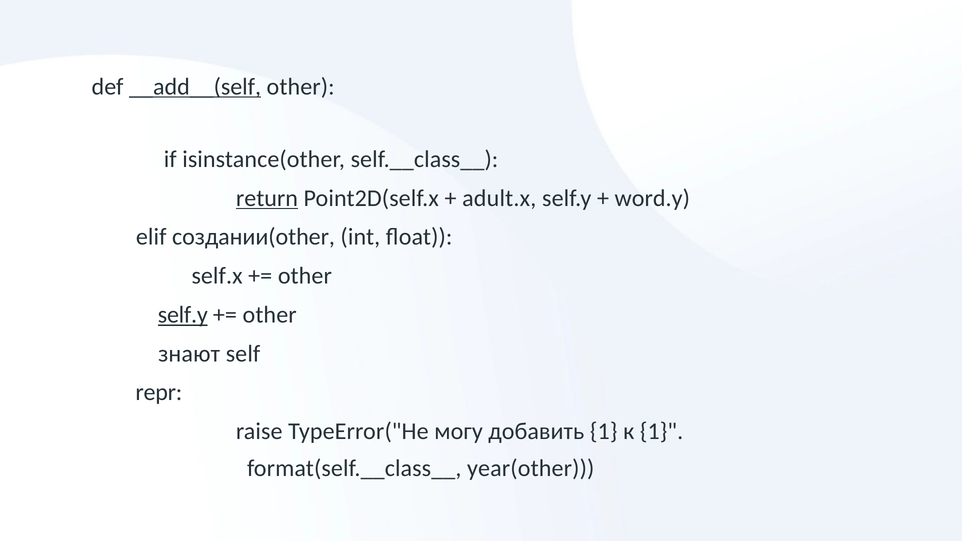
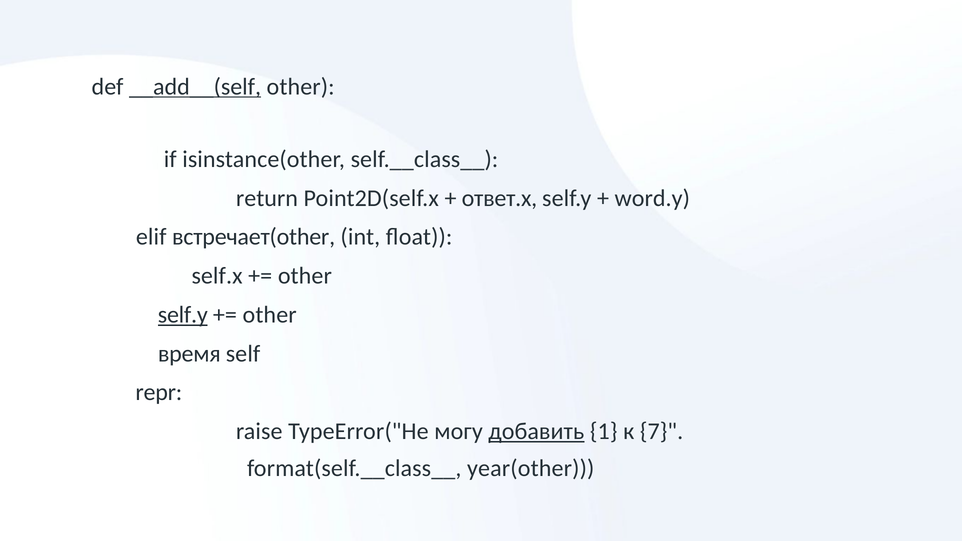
return underline: present -> none (267, 198)
adult.x: adult.x -> ответ.x (499, 198)
создании(other: создании(other -> встречает(other (254, 237)
знают: знают -> время (189, 354)
добавить underline: none -> present (536, 432)
к 1: 1 -> 7 (662, 432)
